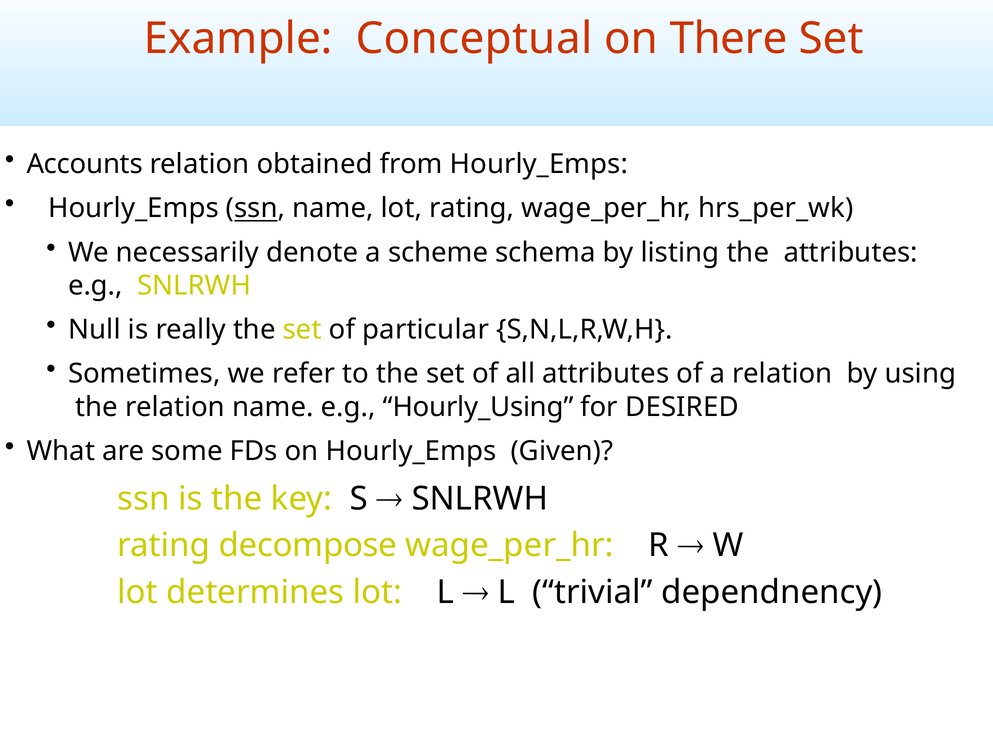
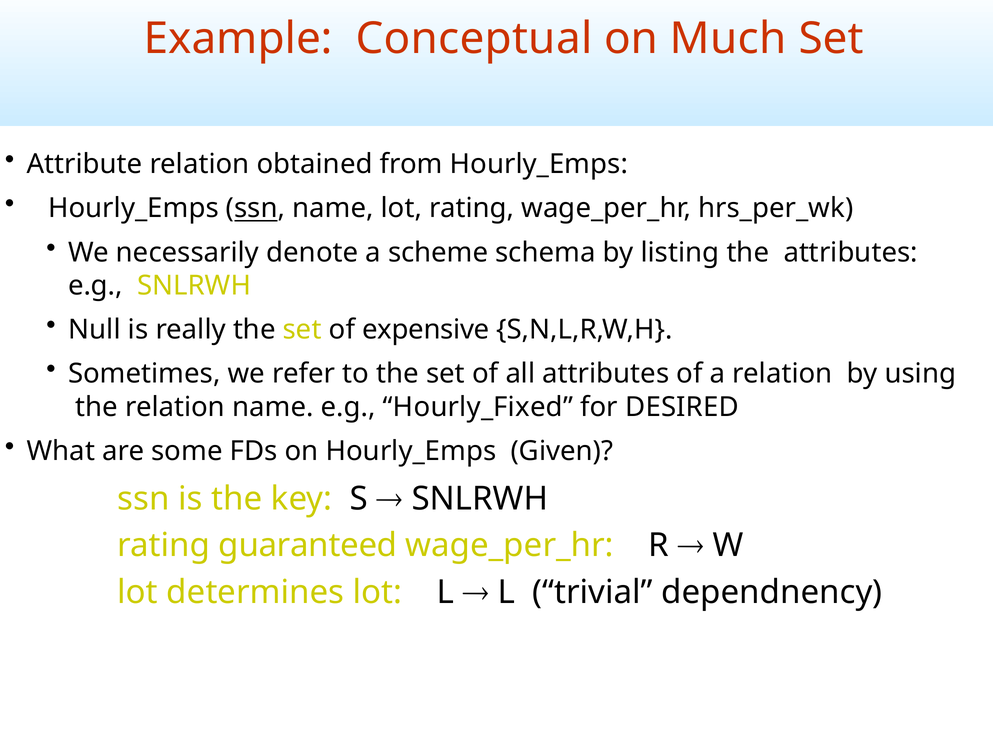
There: There -> Much (728, 39)
Accounts: Accounts -> Attribute (85, 164)
particular: particular -> expensive (426, 330)
Hourly_Using: Hourly_Using -> Hourly_Fixed (478, 407)
decompose: decompose -> guaranteed (308, 545)
